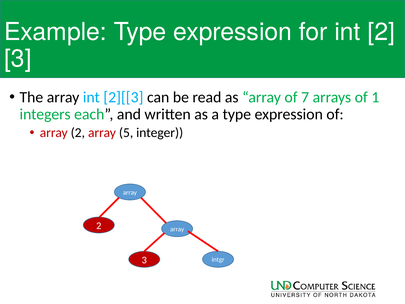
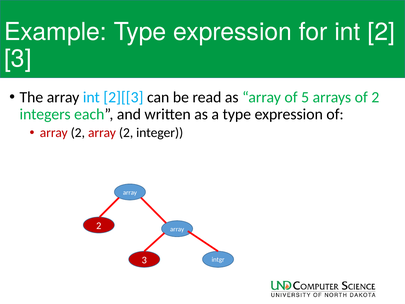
7: 7 -> 5 (305, 97)
of 1: 1 -> 2 (375, 97)
2 array 5: 5 -> 2 (126, 133)
